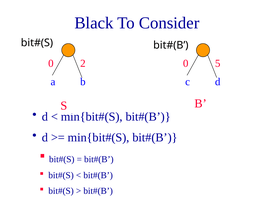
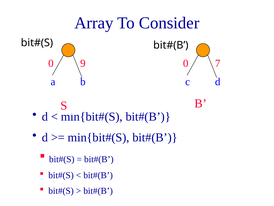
Black: Black -> Array (94, 23)
2: 2 -> 9 (83, 63)
5: 5 -> 7 (218, 63)
